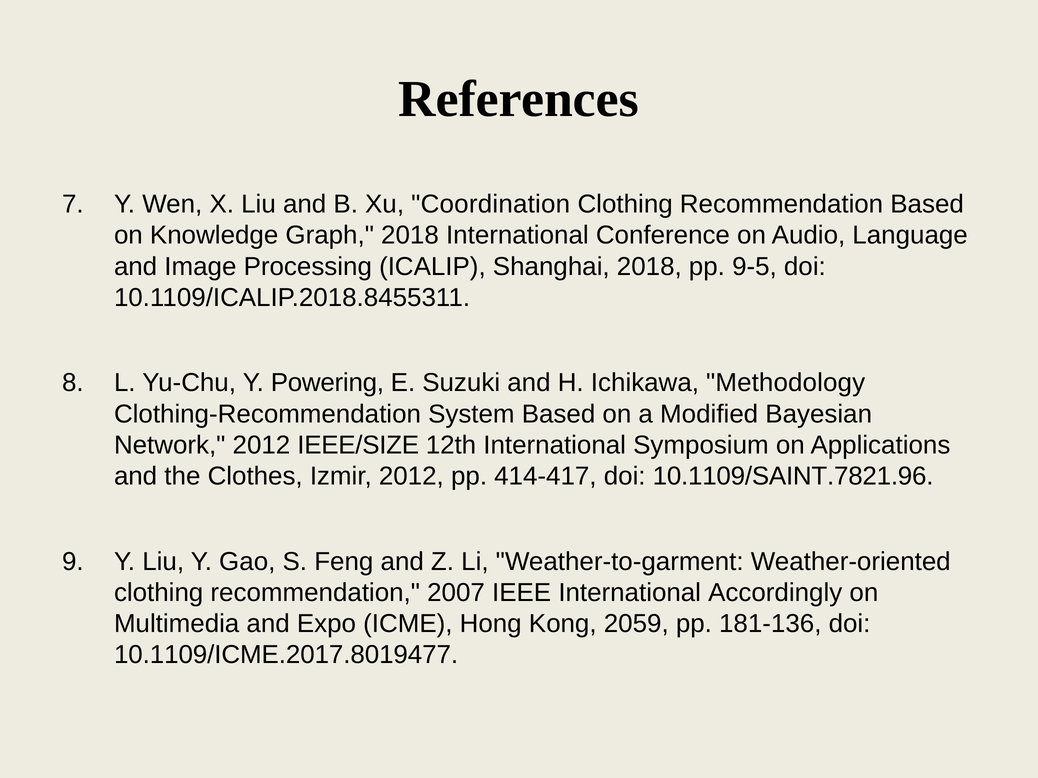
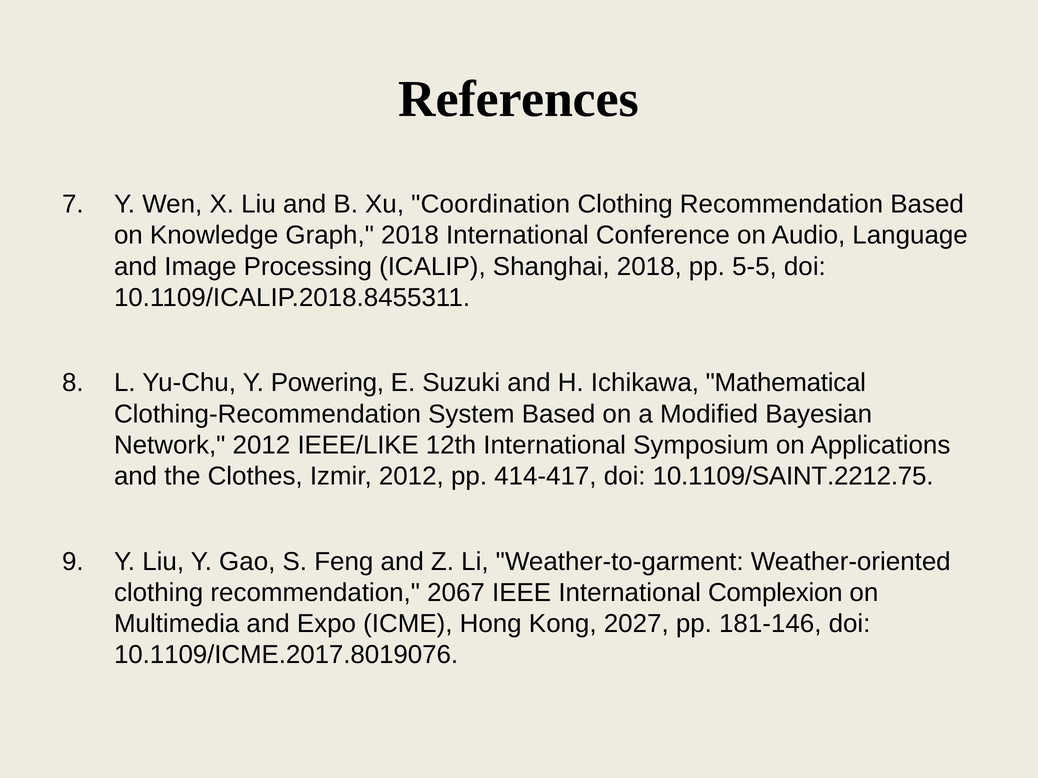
9-5: 9-5 -> 5-5 (754, 267)
Methodology: Methodology -> Mathematical (786, 383)
IEEE/SIZE: IEEE/SIZE -> IEEE/LIKE (358, 445)
10.1109/SAINT.7821.96: 10.1109/SAINT.7821.96 -> 10.1109/SAINT.2212.75 (793, 477)
2007: 2007 -> 2067 (456, 593)
Accordingly: Accordingly -> Complexion (775, 593)
2059: 2059 -> 2027 (636, 624)
181-136: 181-136 -> 181-146 (770, 624)
10.1109/ICME.2017.8019477: 10.1109/ICME.2017.8019477 -> 10.1109/ICME.2017.8019076 (286, 655)
